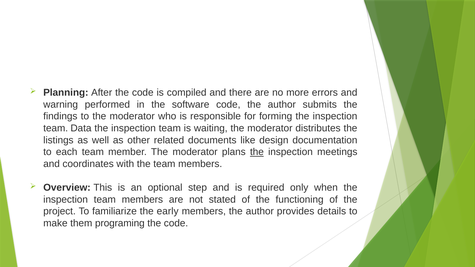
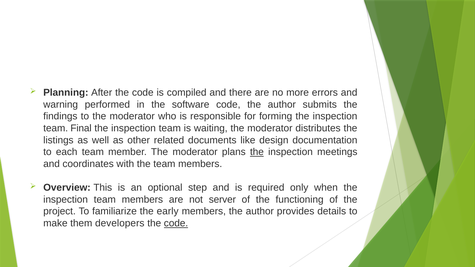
Data: Data -> Final (81, 128)
stated: stated -> server (222, 200)
programing: programing -> developers (120, 223)
code underline: none -> present (176, 223)
